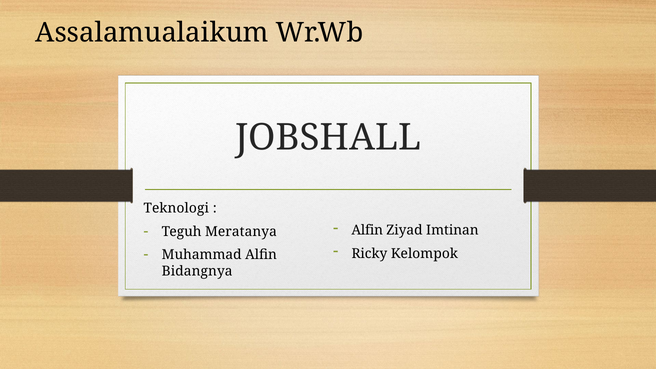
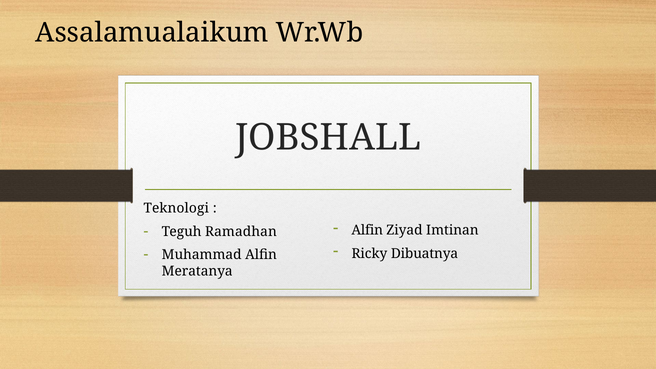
Meratanya: Meratanya -> Ramadhan (241, 232)
Kelompok: Kelompok -> Dibuatnya (425, 254)
Bidangnya: Bidangnya -> Meratanya (197, 271)
